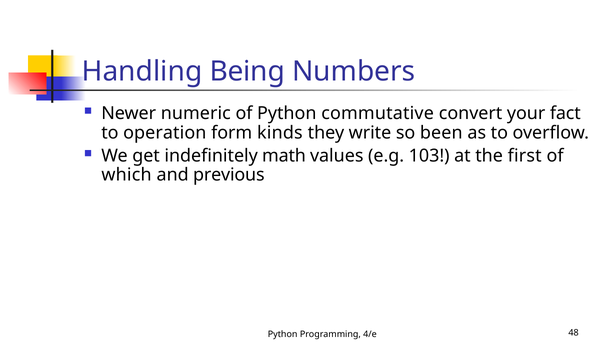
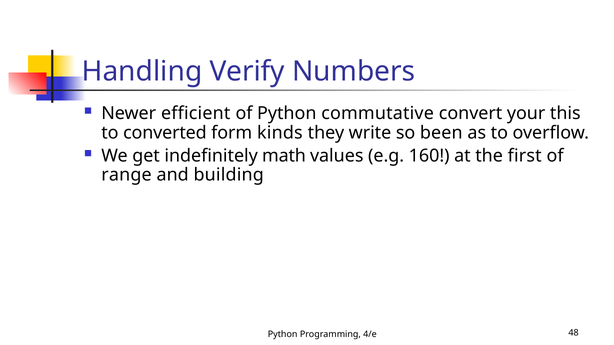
Being: Being -> Verify (247, 71)
numeric: numeric -> efficient (196, 113)
fact: fact -> this (565, 113)
operation: operation -> converted (165, 133)
103: 103 -> 160 (429, 156)
which: which -> range (127, 175)
previous: previous -> building (229, 175)
